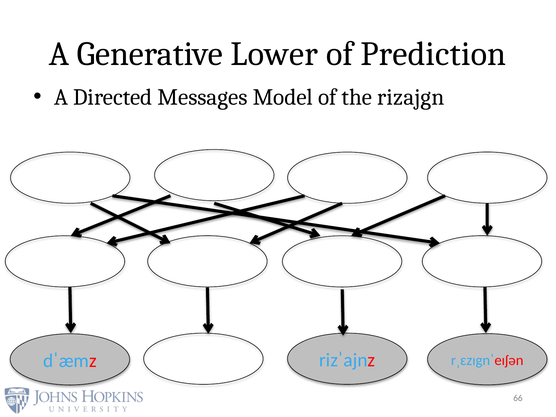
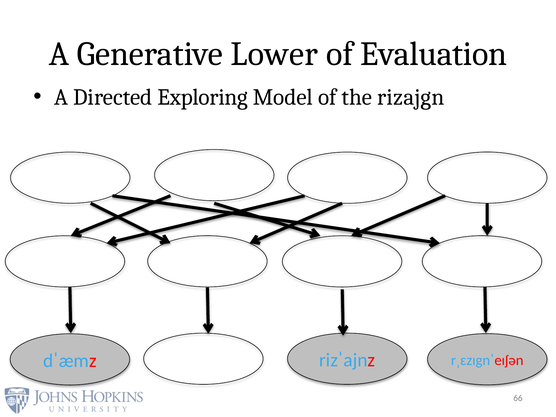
Prediction: Prediction -> Evaluation (434, 54)
Messages: Messages -> Exploring (203, 97)
